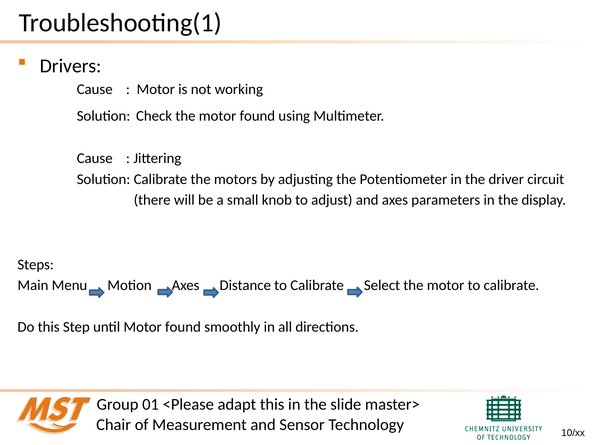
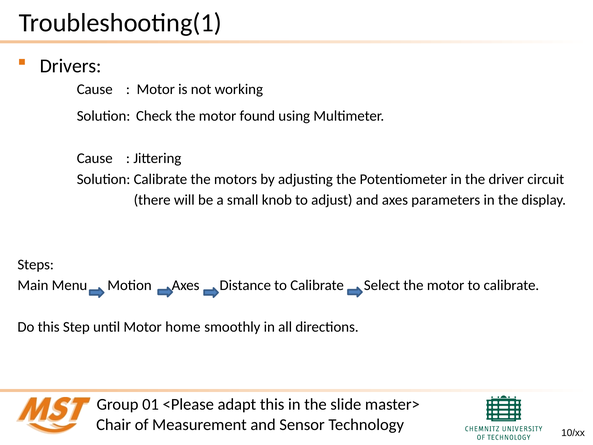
until Motor found: found -> home (183, 327)
